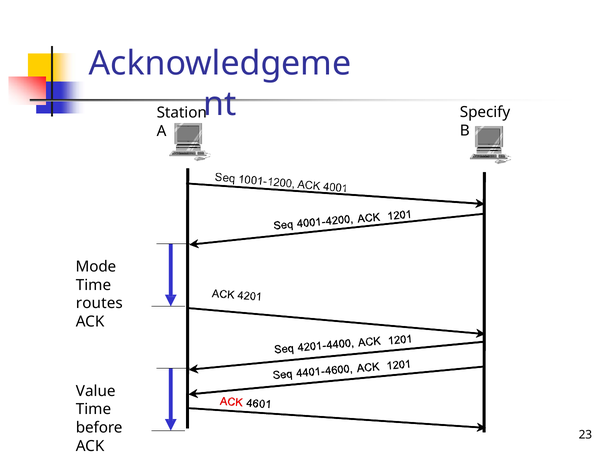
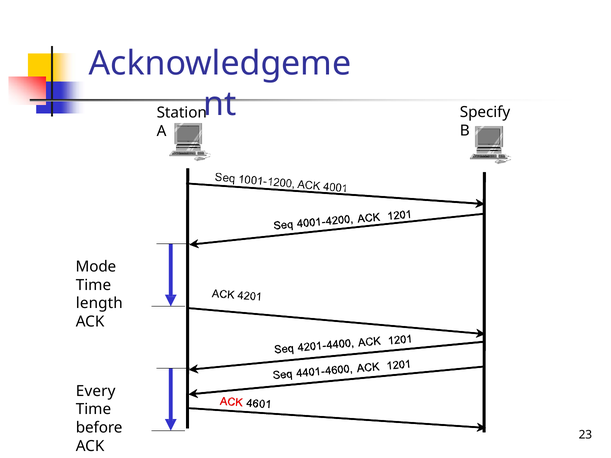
routes: routes -> length (99, 303)
Value: Value -> Every (96, 391)
